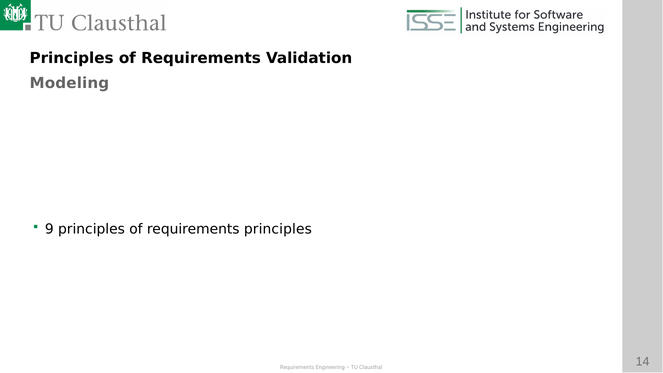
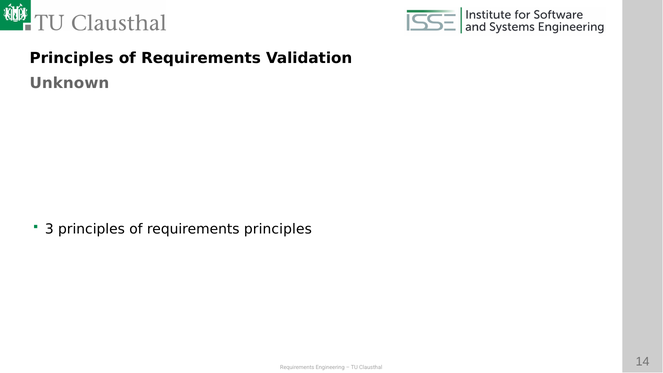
Modeling: Modeling -> Unknown (69, 83)
9: 9 -> 3 (49, 229)
